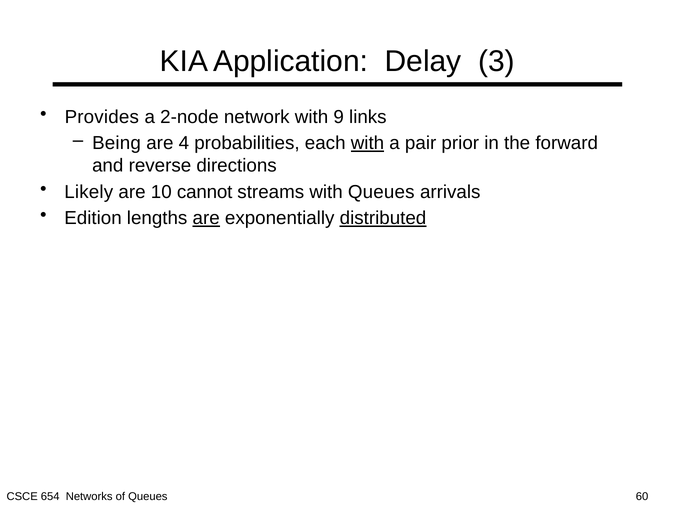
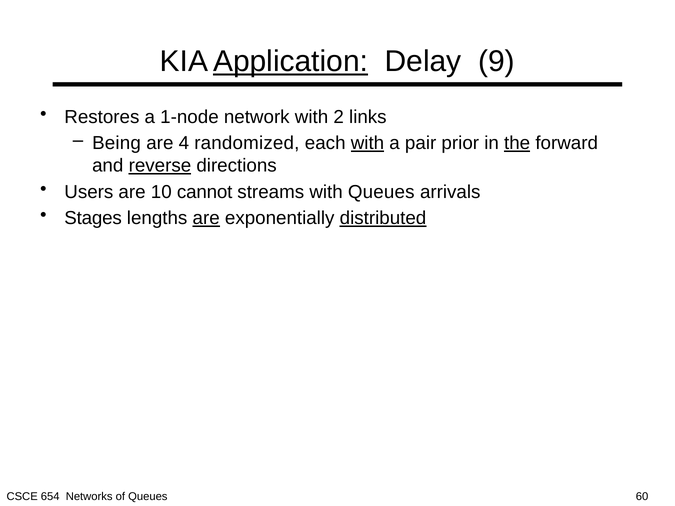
Application underline: none -> present (291, 62)
3: 3 -> 9 (497, 62)
Provides: Provides -> Restores (102, 117)
2-node: 2-node -> 1-node (189, 117)
9: 9 -> 2 (339, 117)
probabilities: probabilities -> randomized (247, 143)
the underline: none -> present (517, 143)
reverse underline: none -> present (160, 166)
Likely: Likely -> Users (89, 192)
Edition: Edition -> Stages (93, 218)
